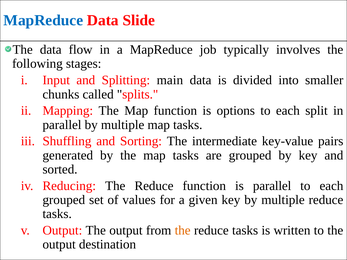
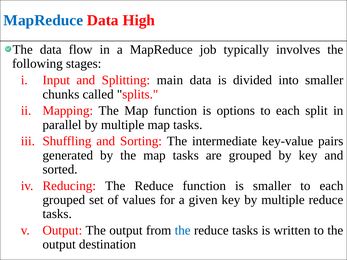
Slide: Slide -> High (139, 20)
is parallel: parallel -> smaller (272, 186)
the colour: orange -> blue (183, 231)
